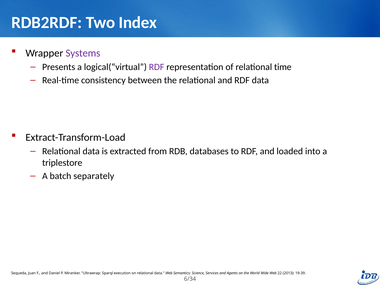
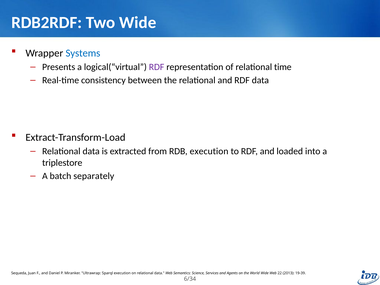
Two Index: Index -> Wide (138, 22)
Systems colour: purple -> blue (83, 53)
RDB databases: databases -> execution (209, 151)
